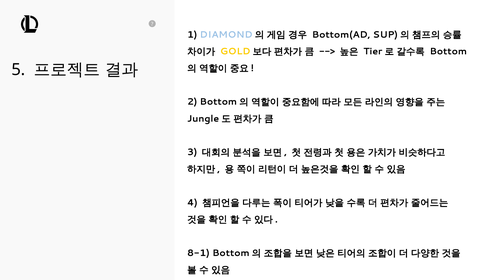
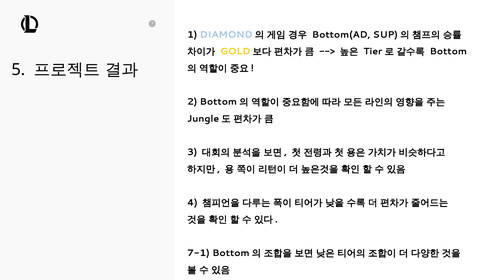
8-1: 8-1 -> 7-1 (198, 253)
